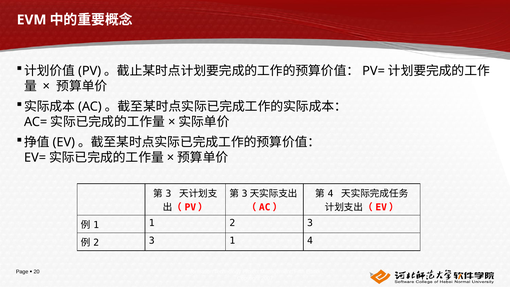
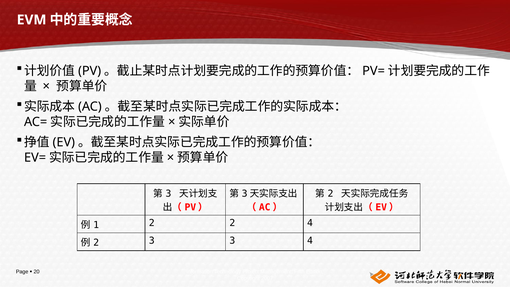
4: 4 -> 2 (331, 193)
1 1: 1 -> 2 (152, 223)
3: 3 -> 4 (310, 223)
3 1: 1 -> 3 (232, 240)
